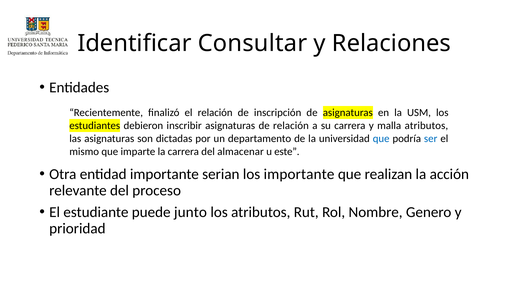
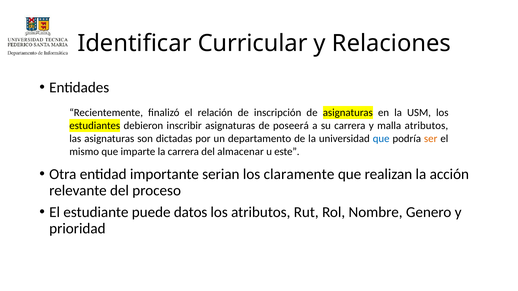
Consultar: Consultar -> Curricular (253, 44)
de relación: relación -> poseerá (291, 126)
ser colour: blue -> orange (431, 139)
los importante: importante -> claramente (299, 174)
junto: junto -> datos (191, 212)
